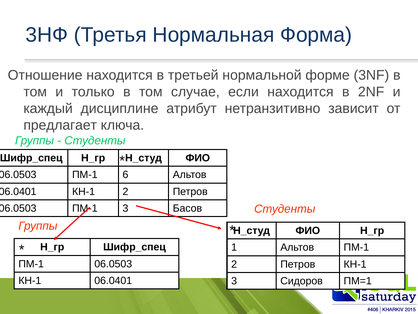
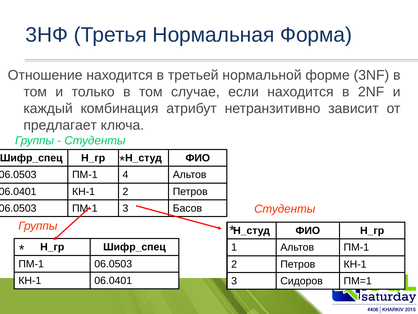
дисциплине: дисциплине -> комбинация (120, 108)
6: 6 -> 4 (125, 175)
